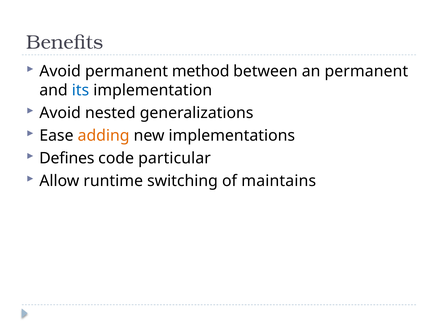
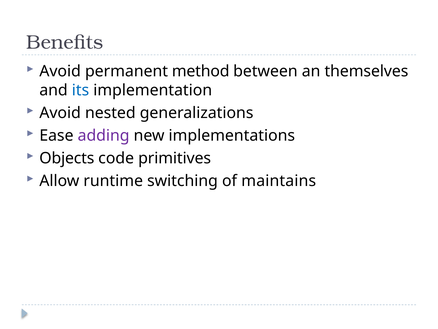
an permanent: permanent -> themselves (366, 71)
adding colour: orange -> purple (104, 135)
Defines: Defines -> Objects (67, 158)
particular: particular -> primitives (175, 158)
